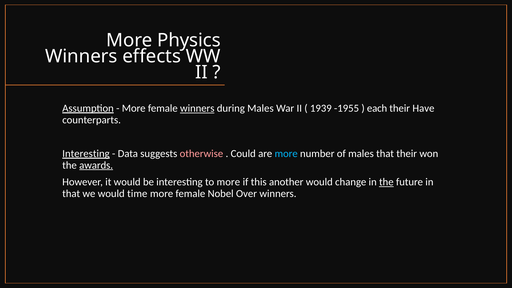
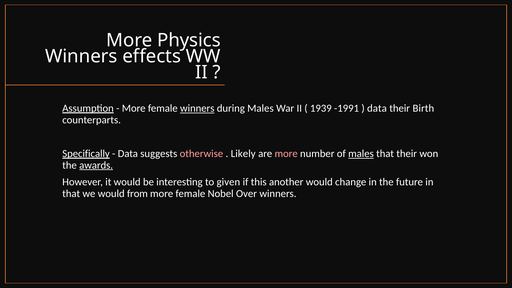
-1955: -1955 -> -1991 (347, 108)
each: each -> data (377, 108)
Have: Have -> Birth (423, 108)
Interesting: Interesting -> Specifically (86, 154)
Could: Could -> Likely (243, 154)
more colour: light blue -> pink (286, 154)
males underline: none -> present (361, 154)
to more: more -> given (228, 182)
the underline: present -> none (386, 182)
time: time -> from (137, 194)
